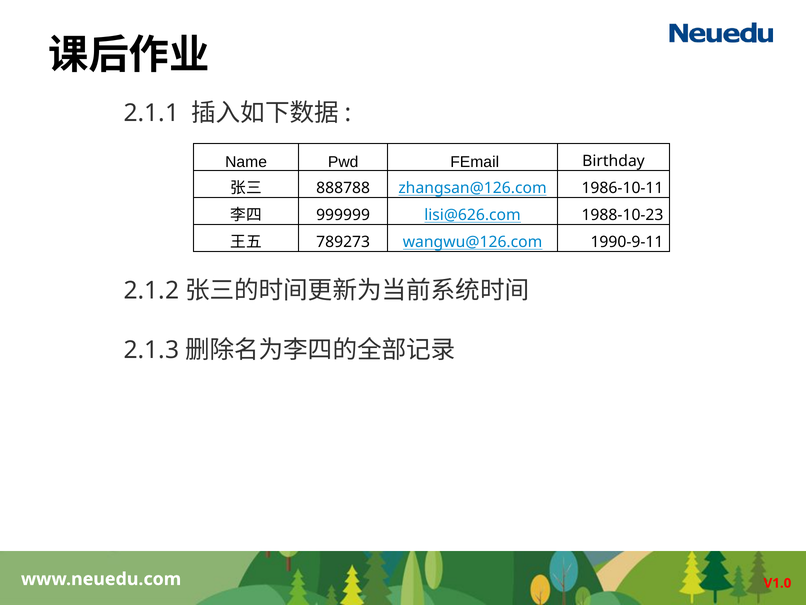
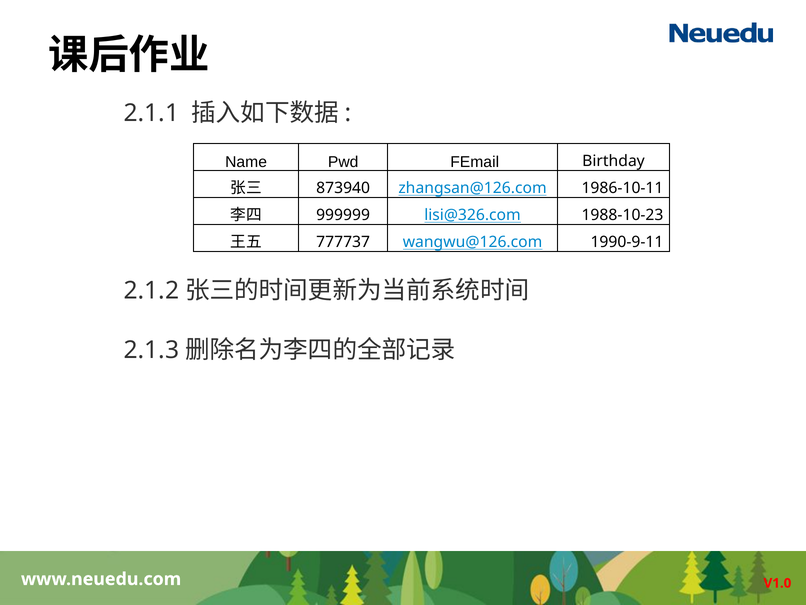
888788: 888788 -> 873940 (343, 188)
lisi@626.com: lisi@626.com -> lisi@326.com (473, 215)
789273: 789273 -> 777737 (343, 242)
